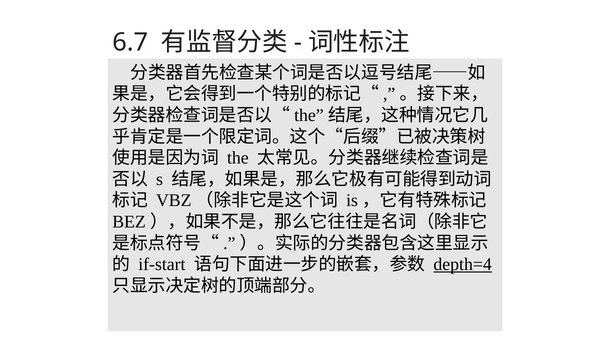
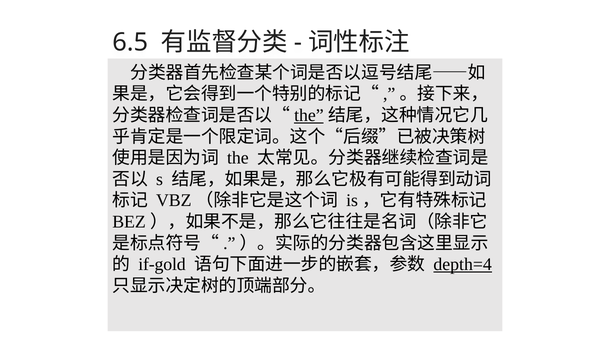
6.7: 6.7 -> 6.5 (130, 42)
the underline: none -> present (309, 115)
if-start: if-start -> if-gold (162, 265)
